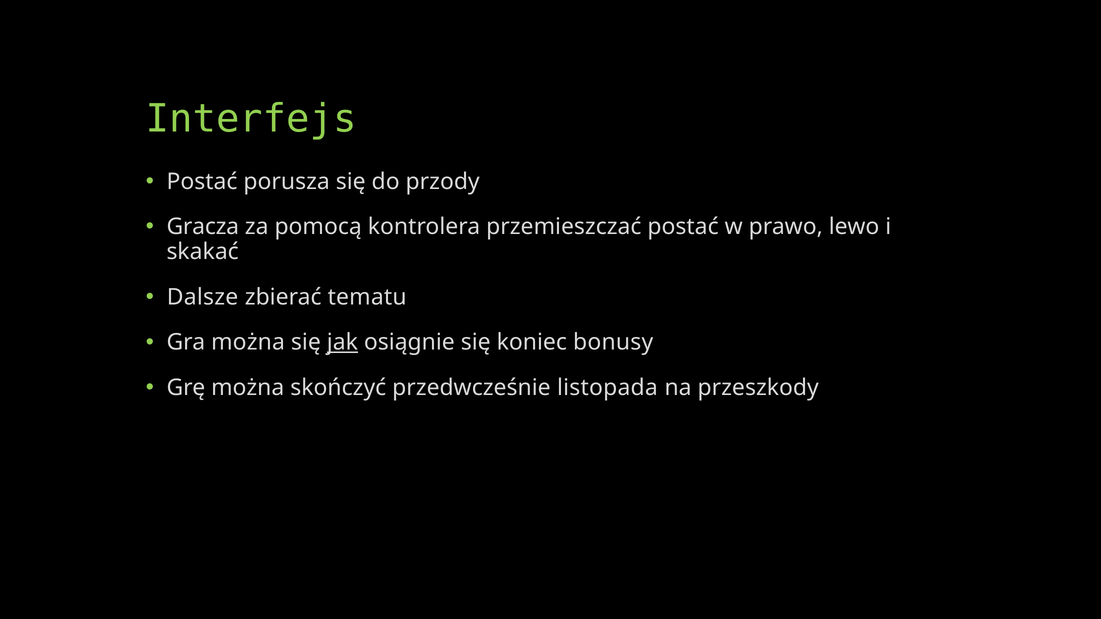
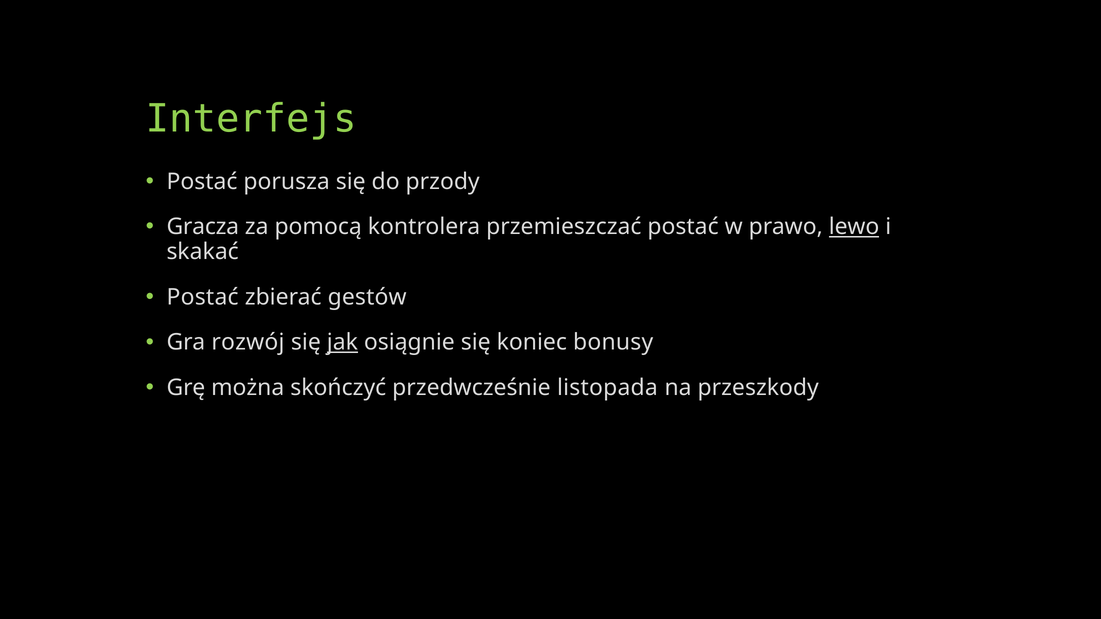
lewo underline: none -> present (854, 227)
Dalsze: Dalsze -> Postać (203, 297)
tematu: tematu -> gestów (367, 297)
Gra można: można -> rozwój (248, 343)
